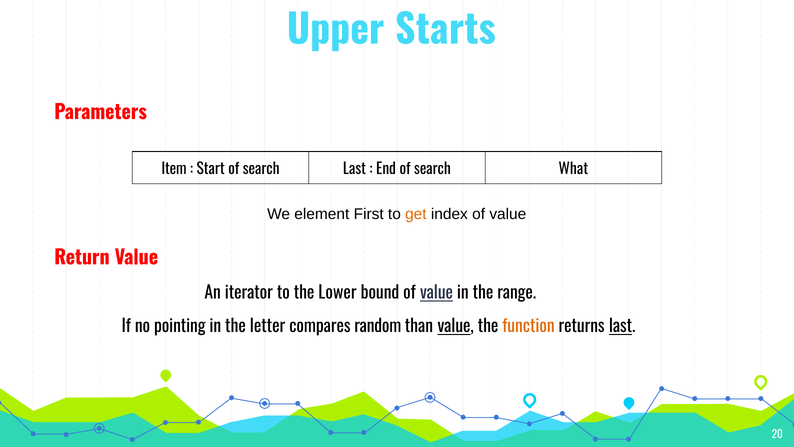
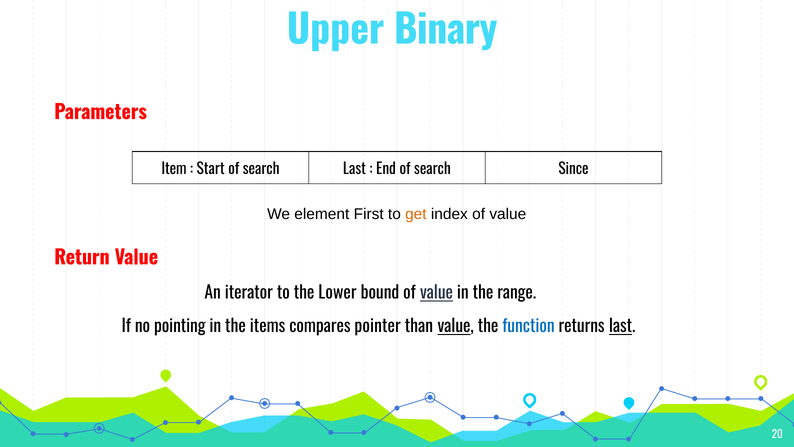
Starts: Starts -> Binary (446, 30)
What: What -> Since (573, 169)
letter: letter -> items (268, 326)
random: random -> pointer (378, 326)
function colour: orange -> blue (528, 326)
